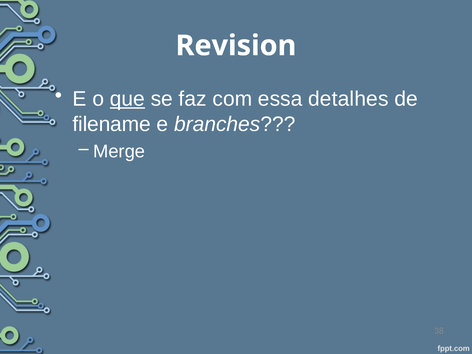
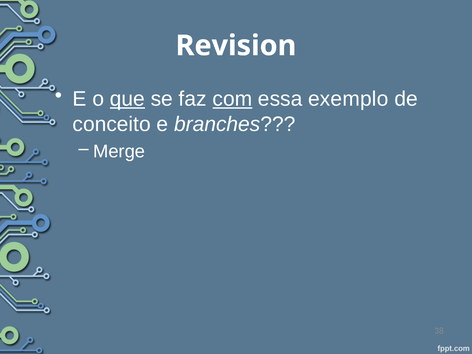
com underline: none -> present (232, 99)
detalhes: detalhes -> exemplo (348, 99)
filename: filename -> conceito (112, 124)
